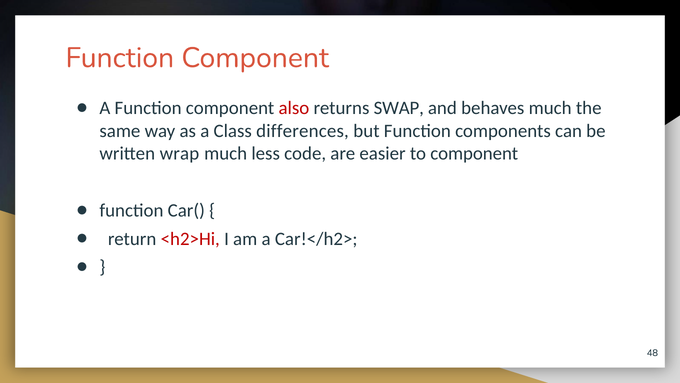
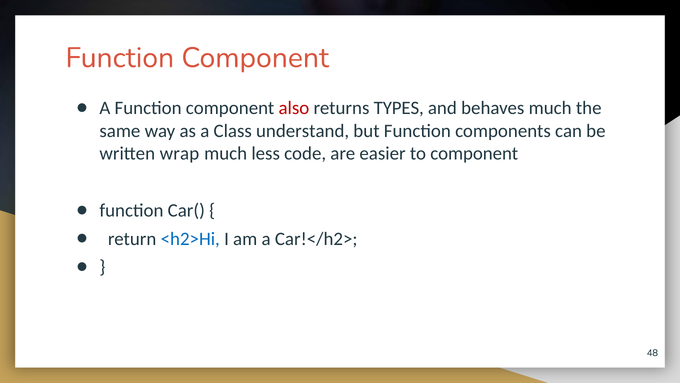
SWAP: SWAP -> TYPES (399, 108)
differences: differences -> understand (303, 131)
<h2>Hi colour: red -> blue (190, 239)
